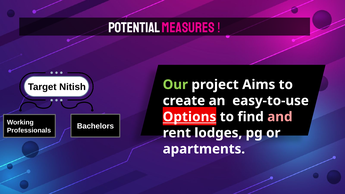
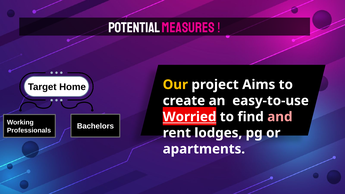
Nitish: Nitish -> Home (73, 87)
Our colour: light green -> yellow (175, 85)
Options: Options -> Worried (190, 117)
